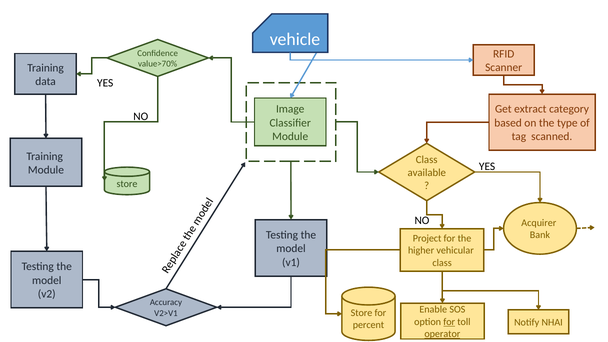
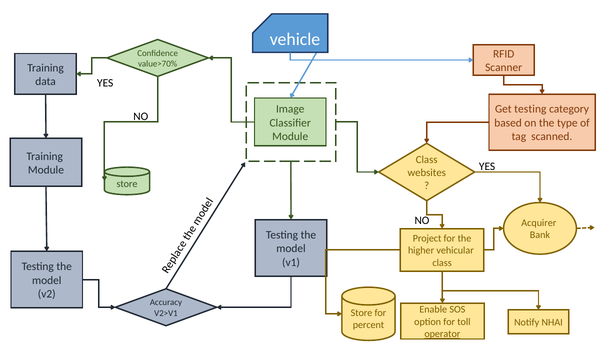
Get extract: extract -> testing (530, 109)
available: available -> websites (427, 173)
for underline: present -> none (449, 322)
